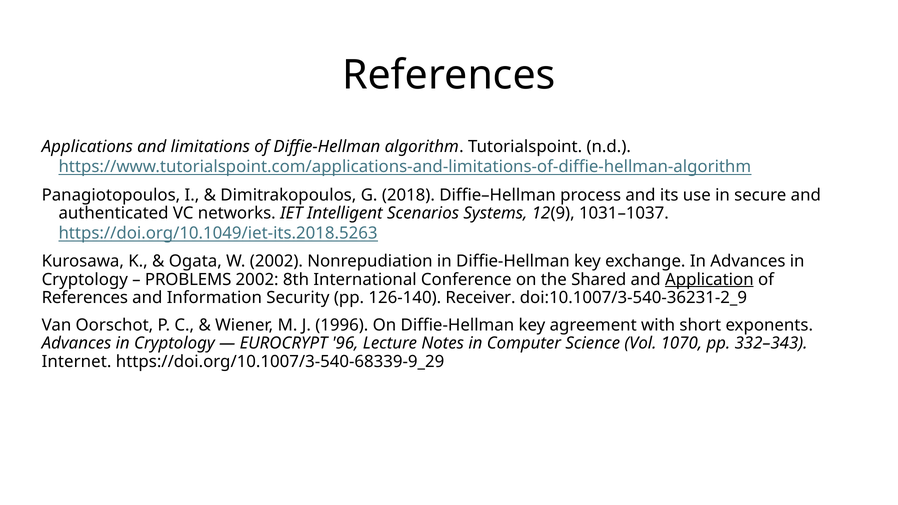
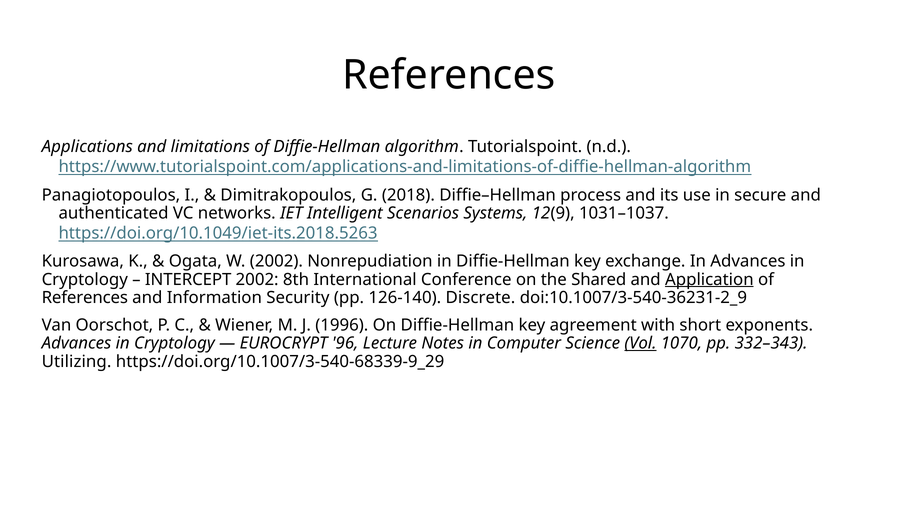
PROBLEMS: PROBLEMS -> INTERCEPT (188, 280)
Receiver: Receiver -> Discrete (480, 298)
Vol underline: none -> present (640, 343)
Internet: Internet -> Utilizing (77, 362)
